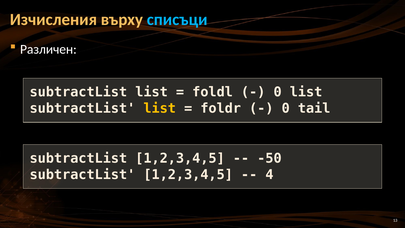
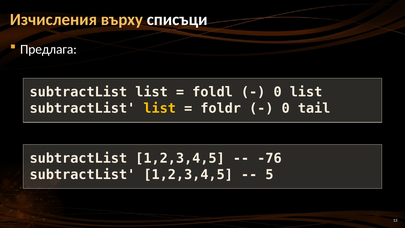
списъци colour: light blue -> white (177, 20)
Различен: Различен -> Предлага (48, 49)
-50: -50 -> -76 (269, 158)
4: 4 -> 5 (269, 175)
